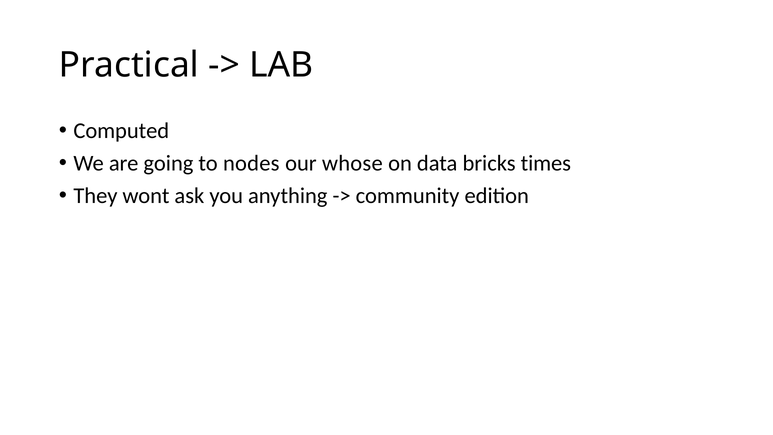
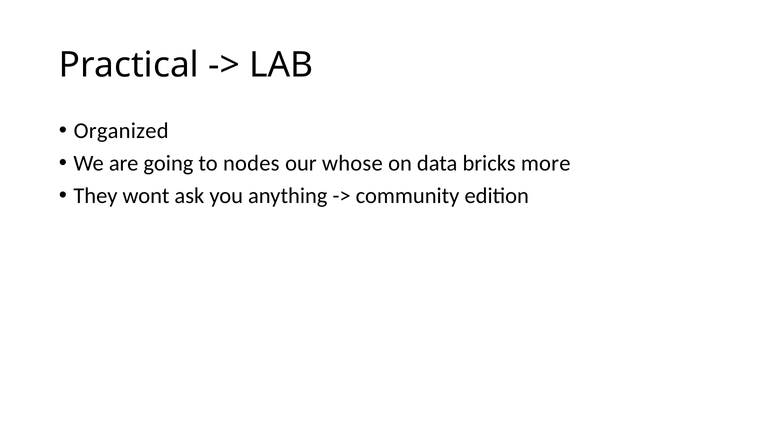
Computed: Computed -> Organized (121, 131)
times: times -> more (546, 163)
